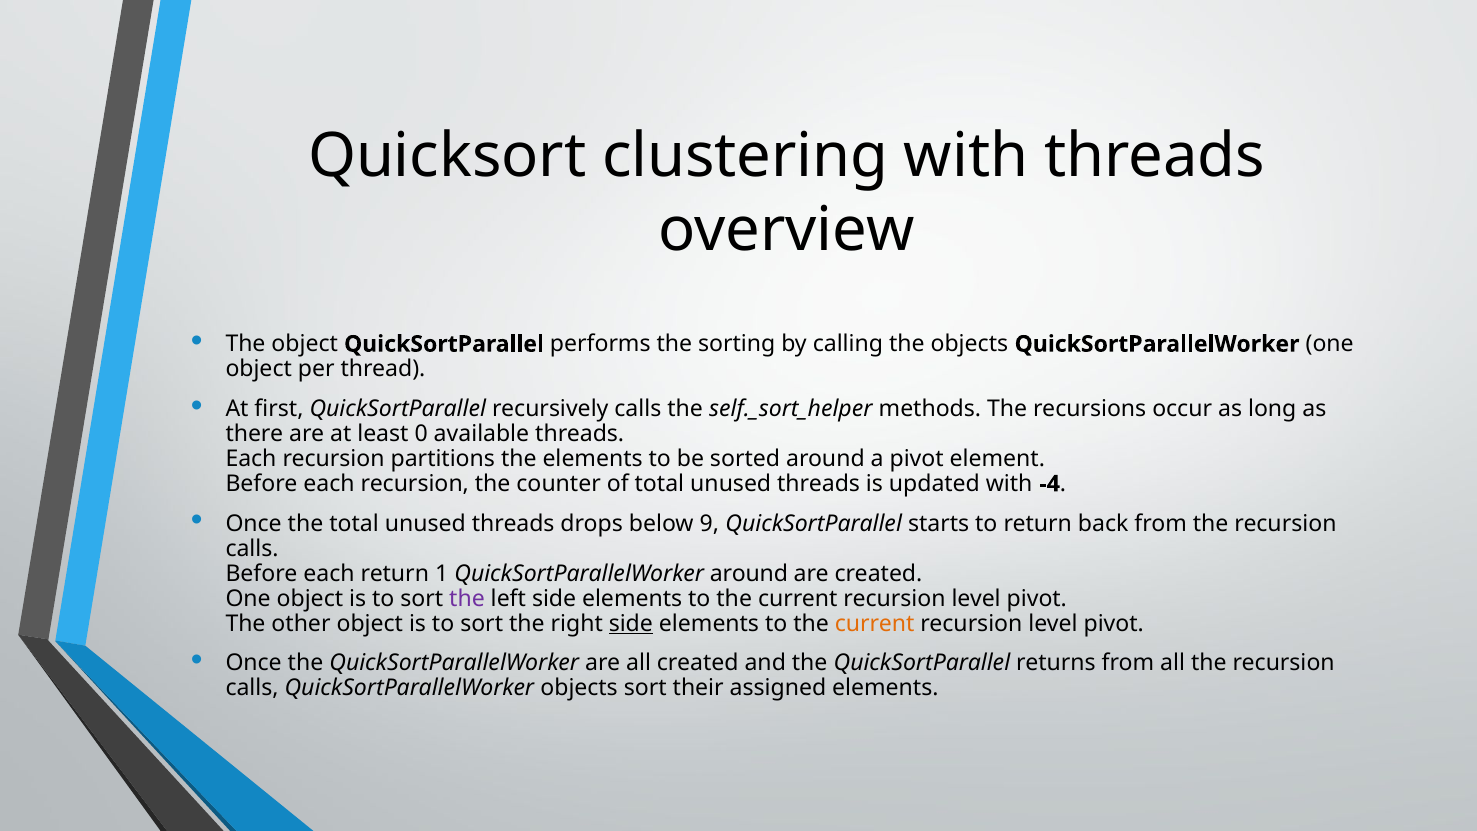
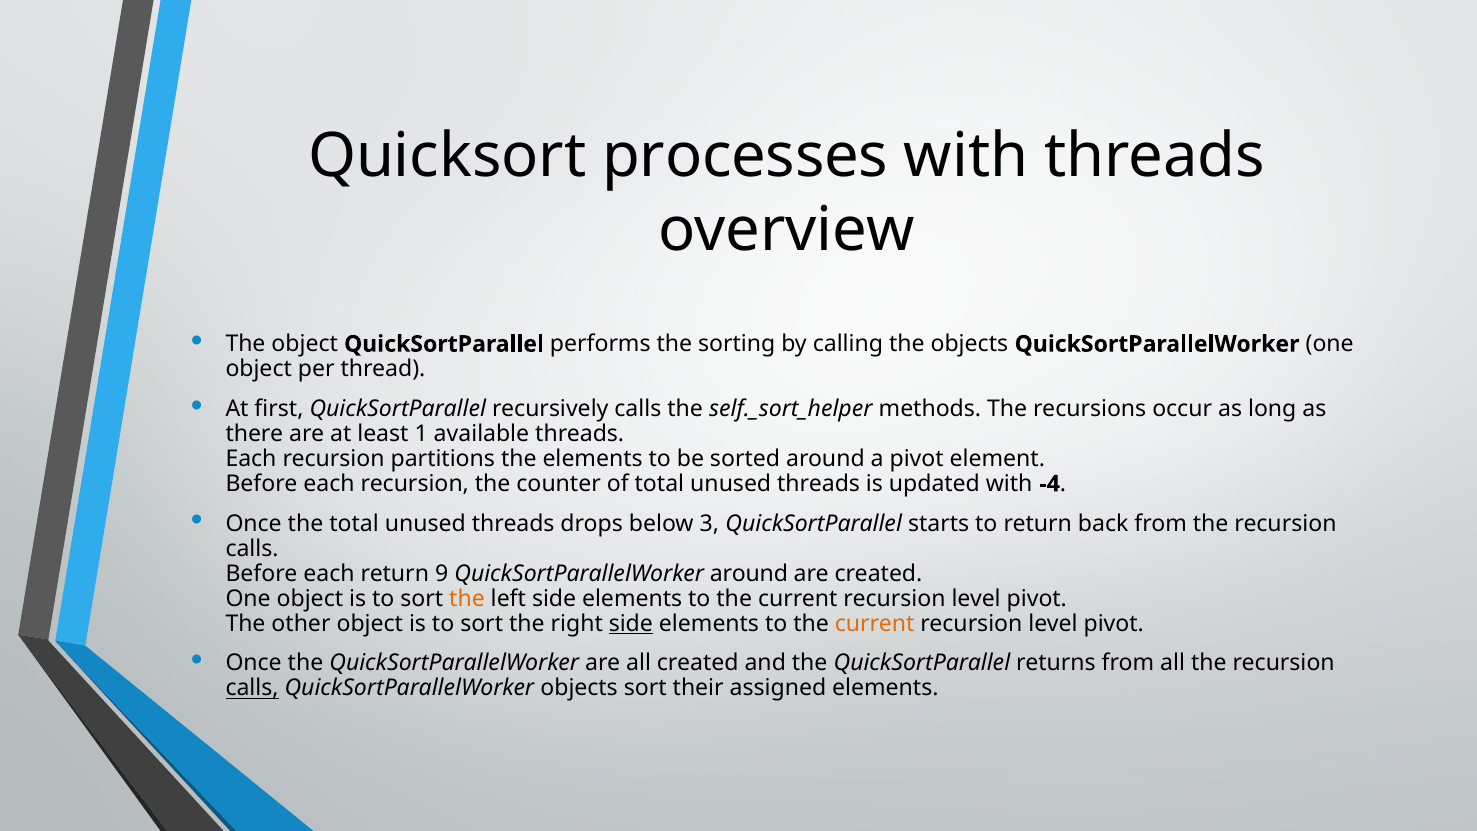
clustering: clustering -> processes (745, 157)
0: 0 -> 1 (421, 434)
9: 9 -> 3 (709, 524)
1: 1 -> 9 (442, 573)
the colour: purple -> orange (467, 598)
calls underline: none -> present (252, 688)
